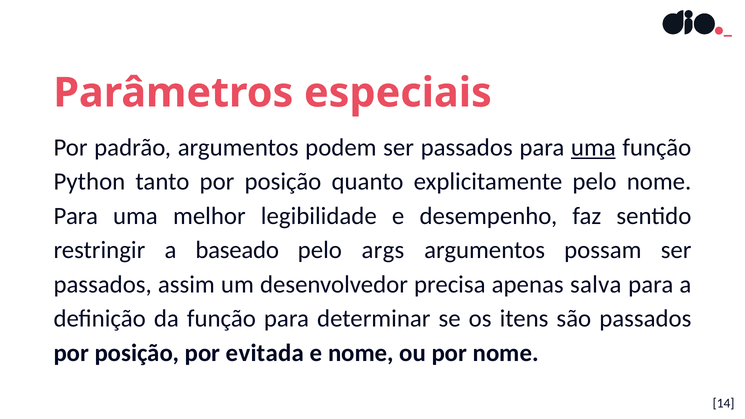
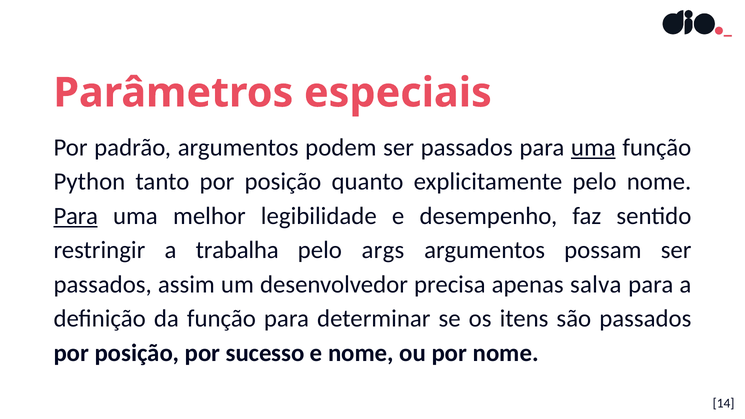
Para underline: none -> present (76, 216)
baseado: baseado -> trabalha (237, 250)
evitada: evitada -> sucesso (265, 353)
